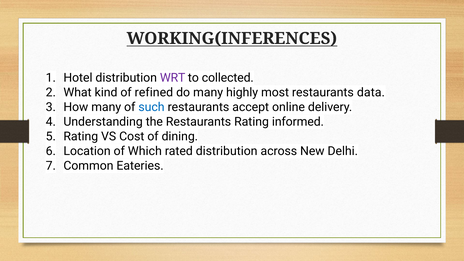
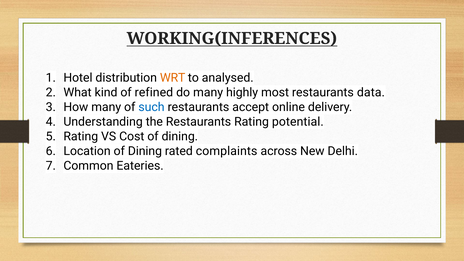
WRT colour: purple -> orange (173, 78)
collected: collected -> analysed (228, 78)
informed: informed -> potential (298, 122)
Location of Which: Which -> Dining (145, 151)
rated distribution: distribution -> complaints (227, 151)
